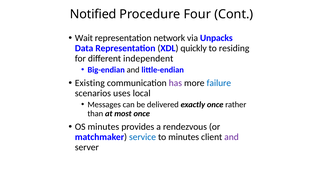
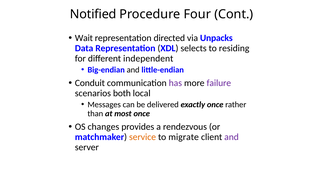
network: network -> directed (169, 38)
quickly: quickly -> selects (194, 48)
Existing: Existing -> Conduit (90, 83)
failure colour: blue -> purple (219, 83)
uses: uses -> both (122, 93)
OS minutes: minutes -> changes (103, 127)
service colour: blue -> orange (143, 137)
to minutes: minutes -> migrate (184, 137)
